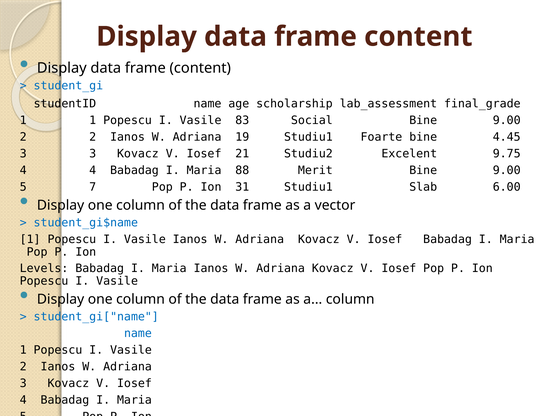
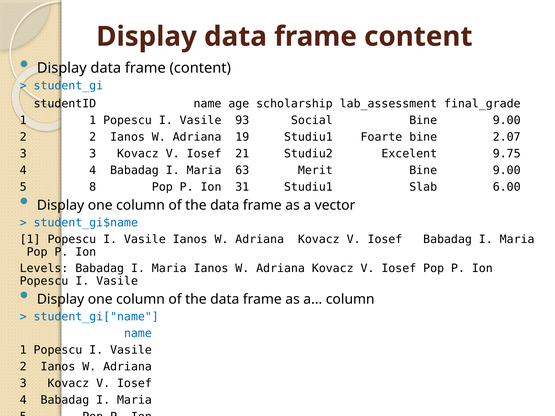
83: 83 -> 93 (242, 120)
4.45: 4.45 -> 2.07 (507, 137)
88: 88 -> 63 (242, 170)
7: 7 -> 8 (93, 187)
